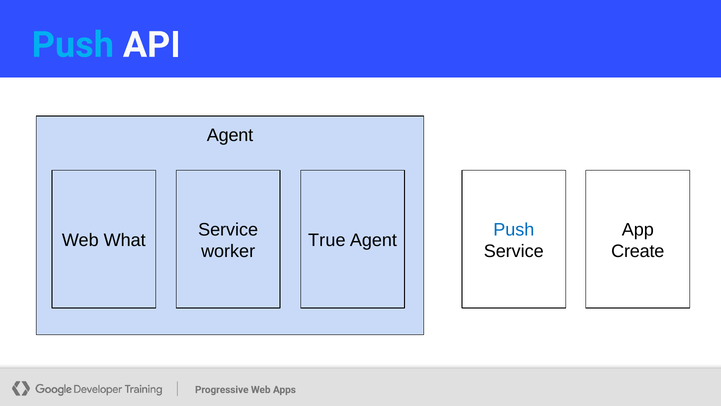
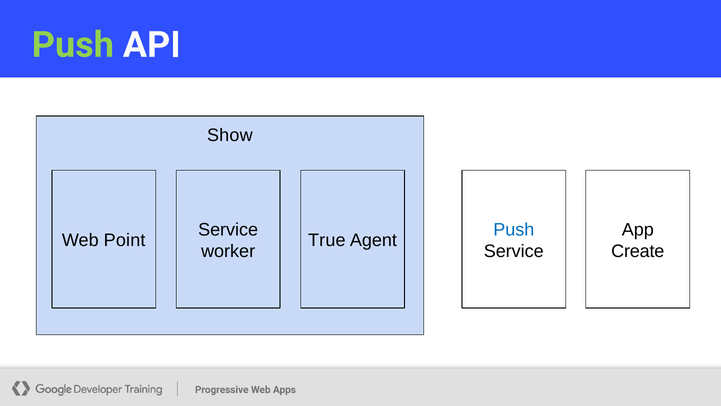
Push colour: light blue -> light green (73, 45)
Agent: Agent -> Show (230, 135)
What: What -> Point (125, 240)
